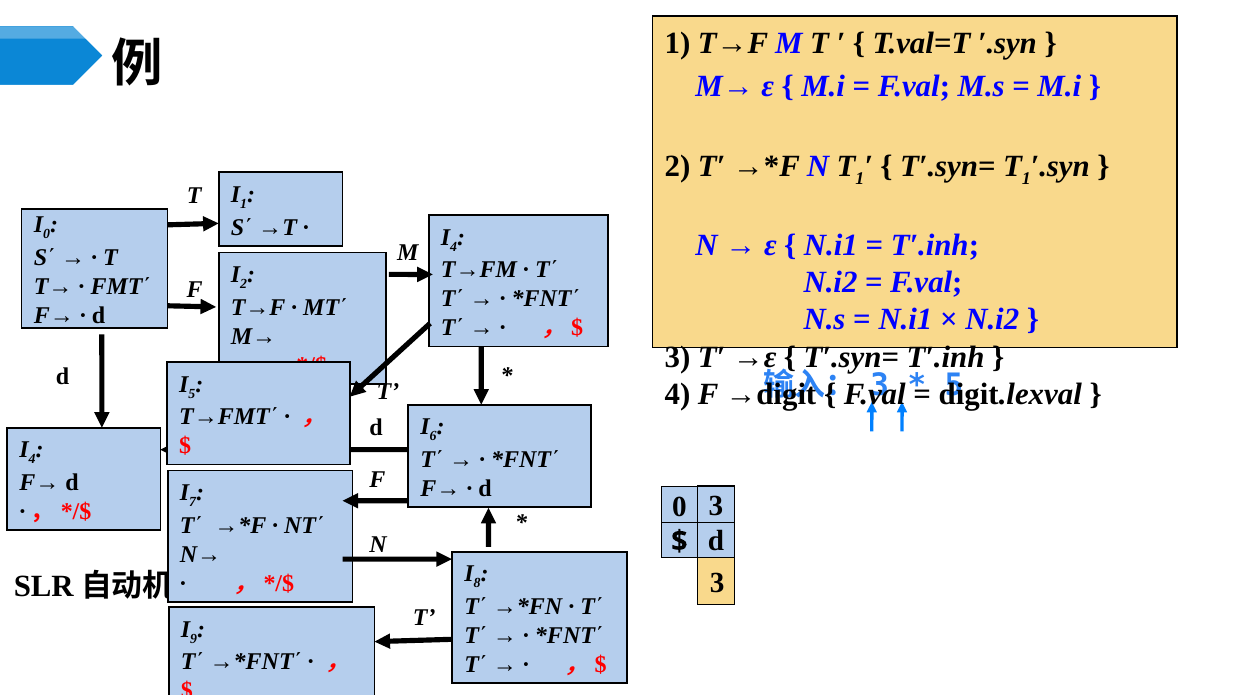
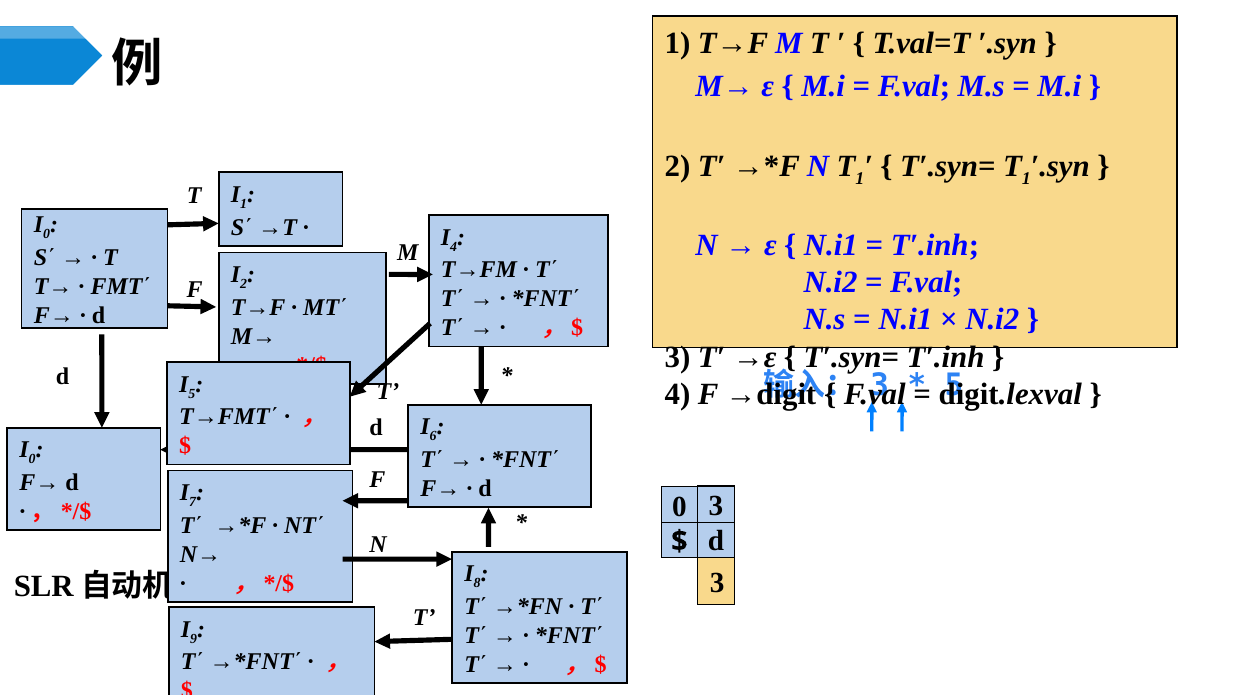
4: 4 -> 0 (32, 459)
